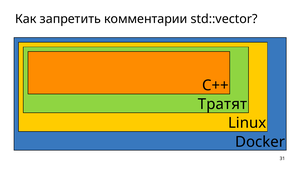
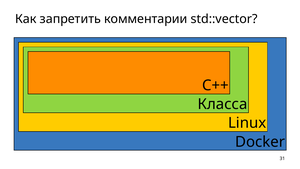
Тратят: Тратят -> Класса (223, 104)
